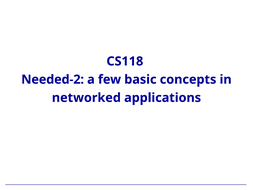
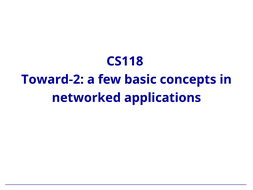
Needed-2: Needed-2 -> Toward-2 (53, 79)
